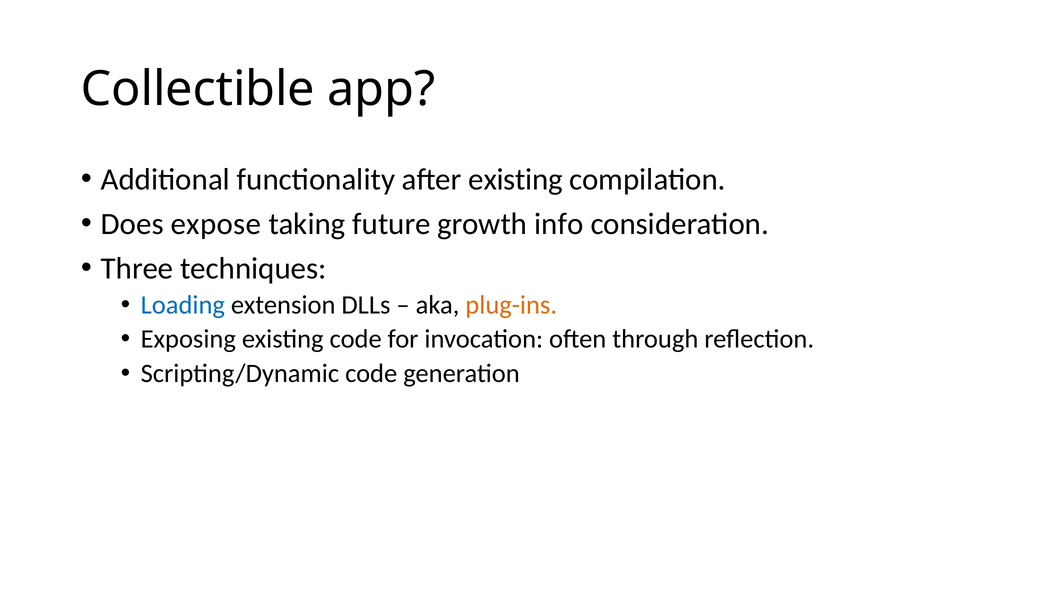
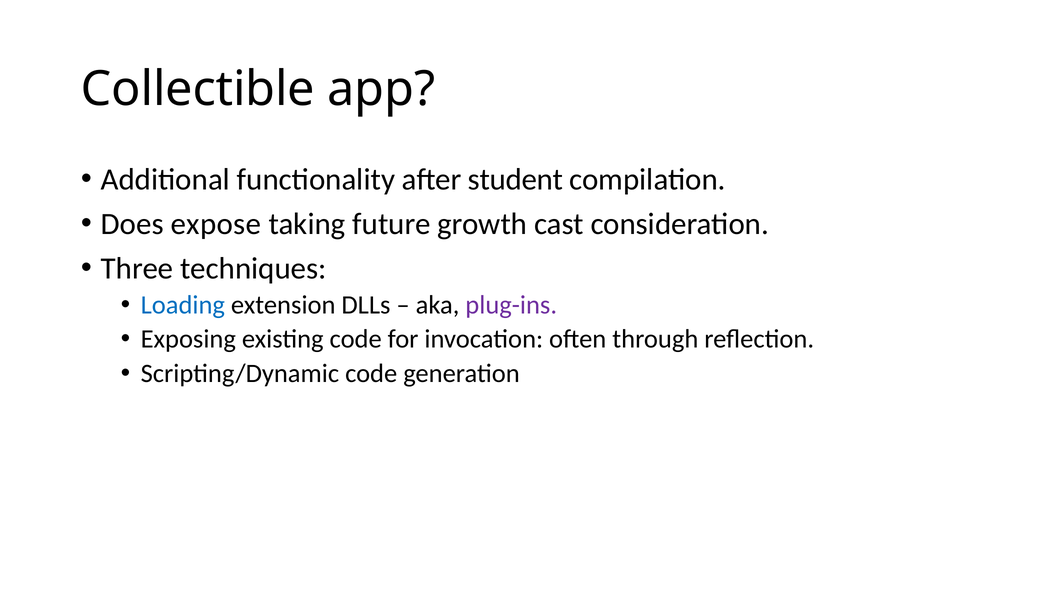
after existing: existing -> student (516, 180)
info: info -> cast (559, 224)
plug-ins colour: orange -> purple (511, 305)
